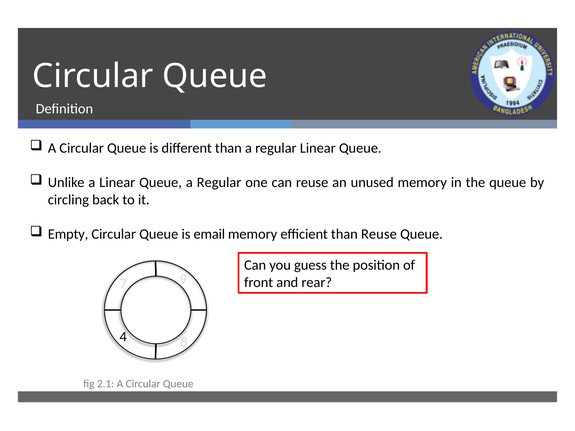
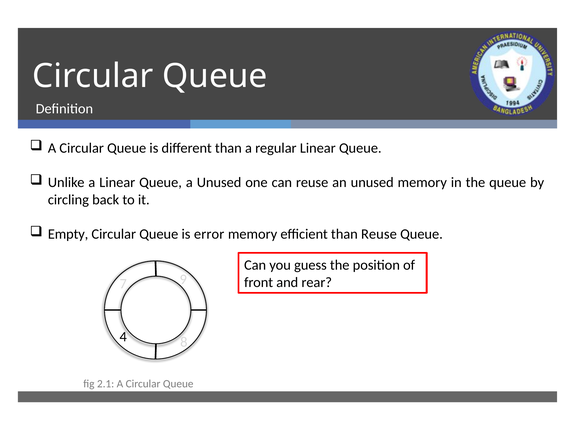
Queue a Regular: Regular -> Unused (219, 183)
email: email -> error (209, 234)
